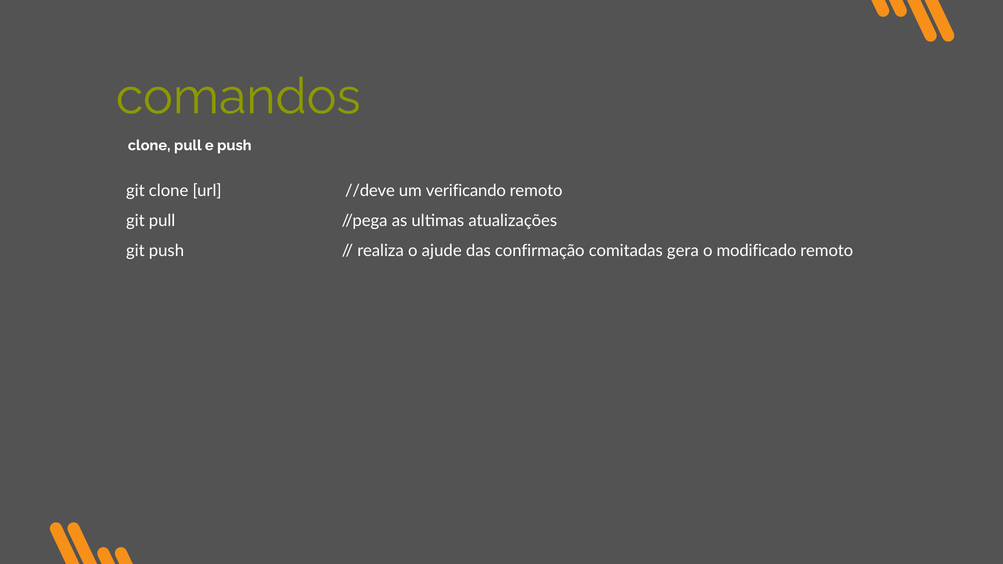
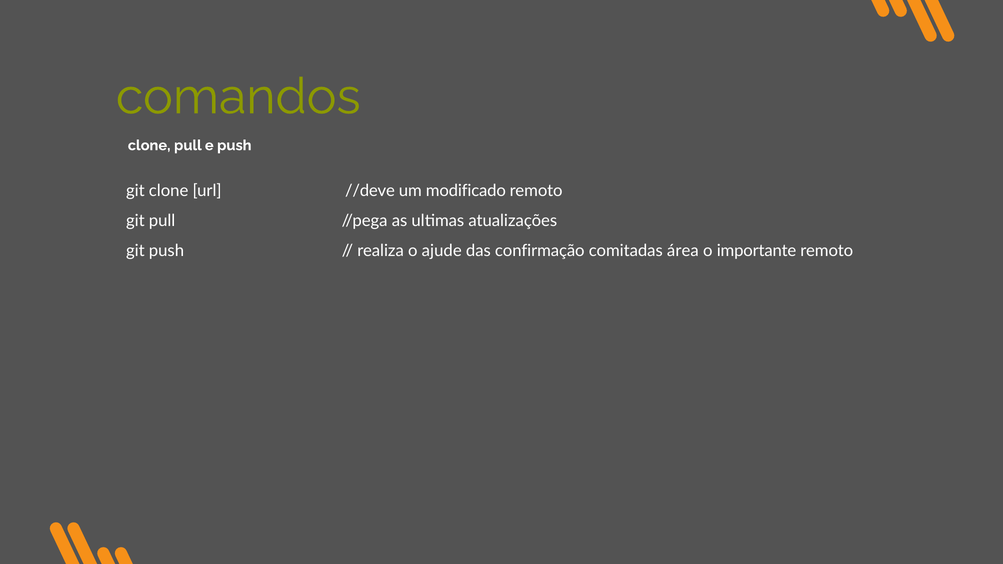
verificando: verificando -> modificado (466, 191)
gera: gera -> área (683, 251)
modificado: modificado -> importante (757, 251)
